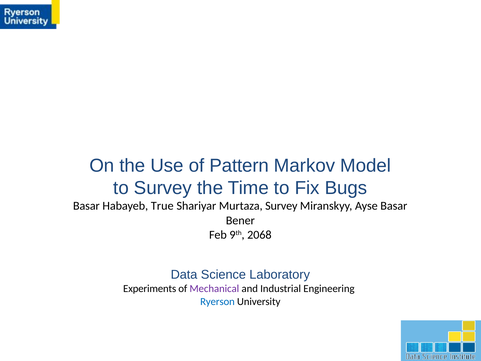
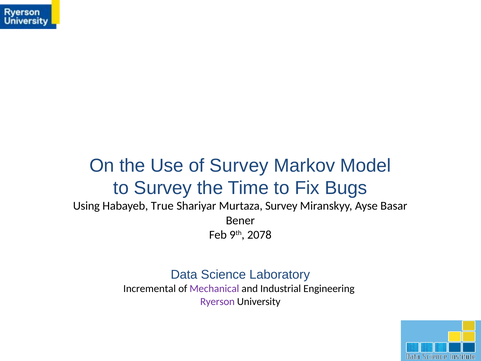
of Pattern: Pattern -> Survey (239, 165)
Basar: Basar -> Using (86, 206)
2068: 2068 -> 2078 (259, 235)
Experiments: Experiments -> Incremental (150, 288)
Ryerson colour: blue -> purple (217, 301)
